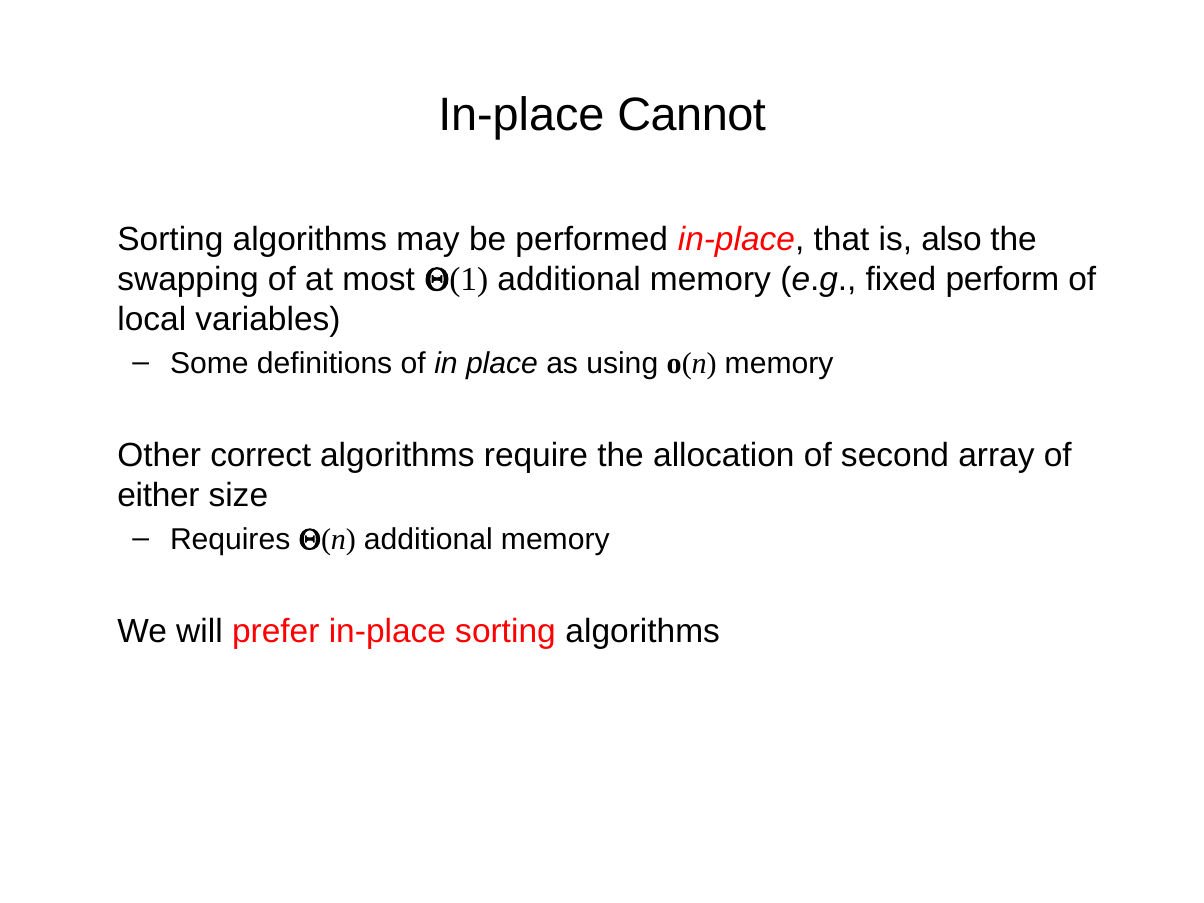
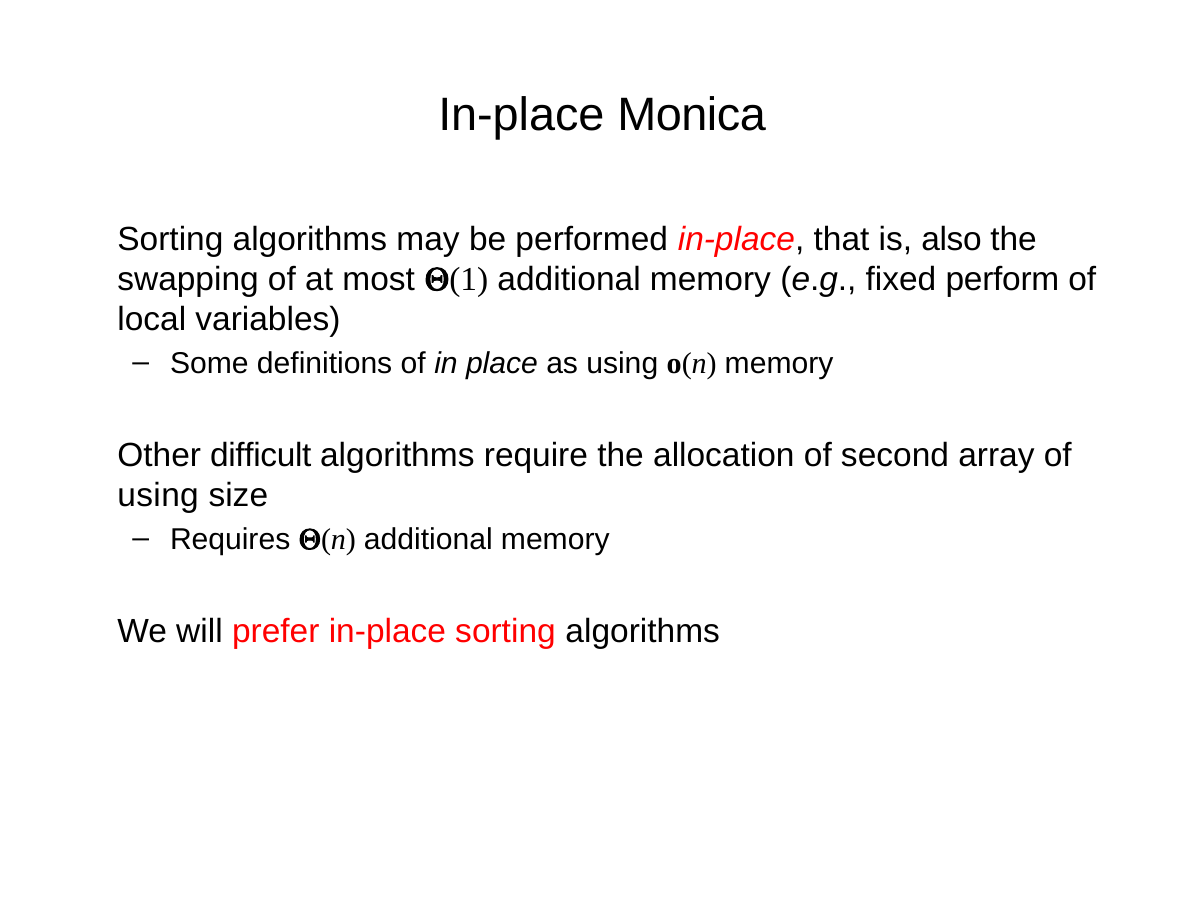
Cannot: Cannot -> Monica (692, 115)
correct: correct -> difficult (261, 455)
either: either -> using (158, 495)
